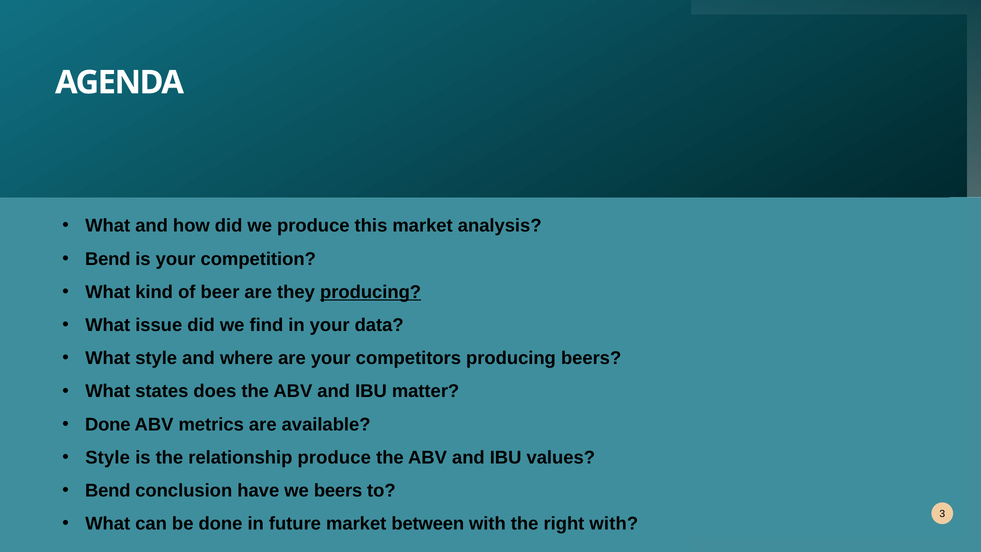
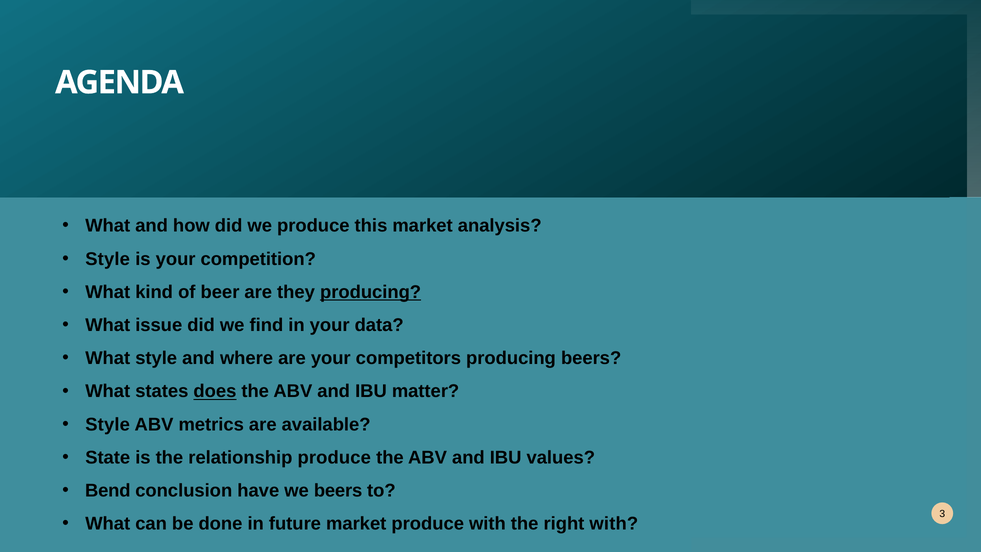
Bend: Bend -> Style (108, 259)
does underline: none -> present (215, 391)
Done: Done -> Style (108, 424)
Style: Style -> State (108, 458)
market between: between -> produce (428, 524)
